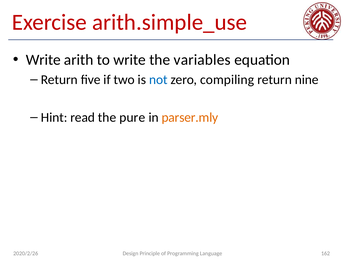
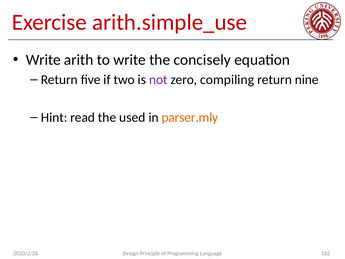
variables: variables -> concisely (202, 60)
not colour: blue -> purple (158, 80)
pure: pure -> used (132, 117)
